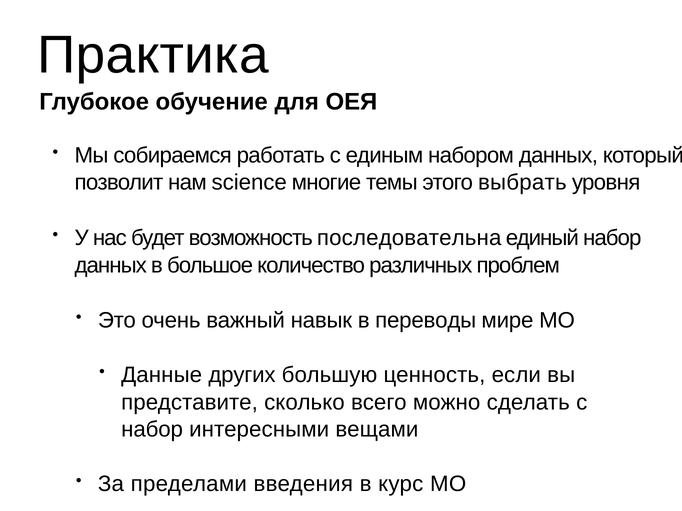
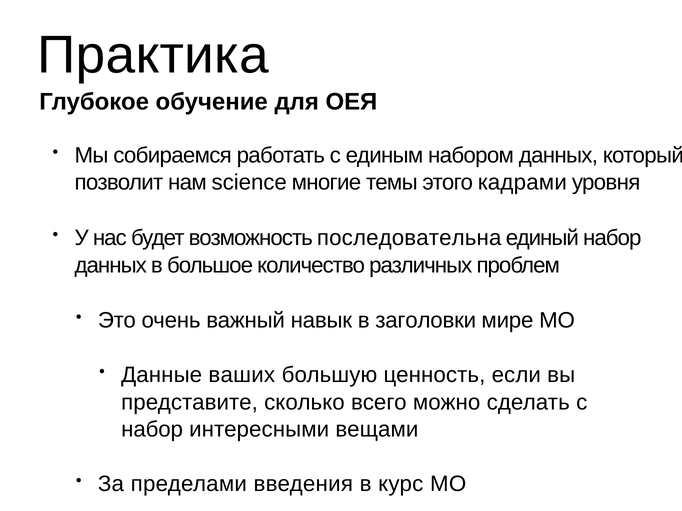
выбрать: выбрать -> кадрами (522, 183)
переводы: переводы -> заголовки (426, 320)
других: других -> ваших (242, 375)
